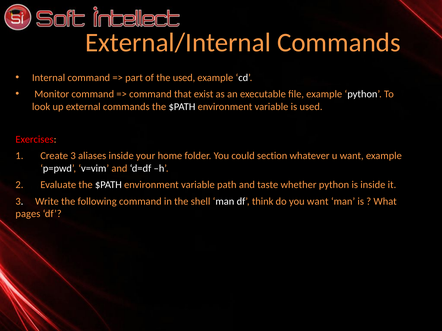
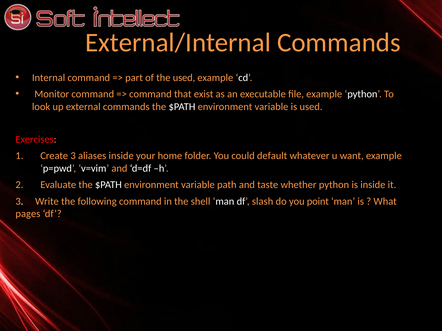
section: section -> default (272, 156)
think: think -> slash (263, 202)
you want: want -> point (318, 202)
